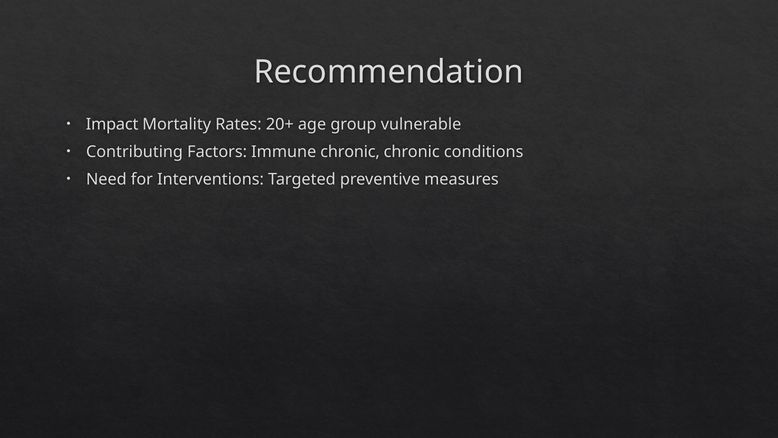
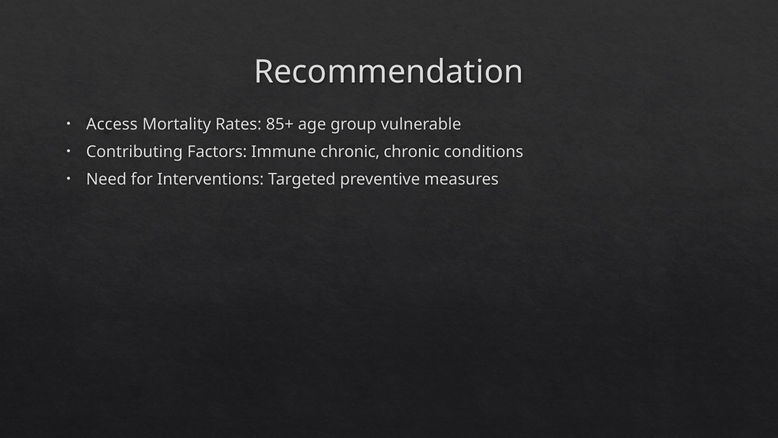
Impact: Impact -> Access (112, 124)
20+: 20+ -> 85+ (280, 124)
